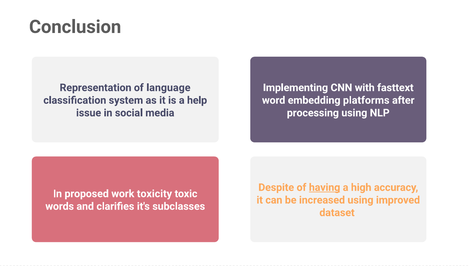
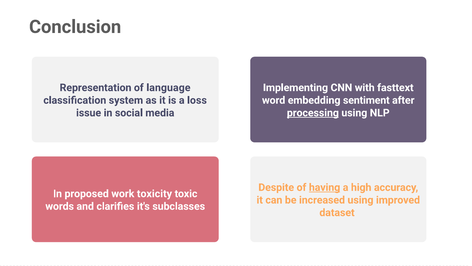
help: help -> loss (197, 100)
platforms: platforms -> sentiment (366, 100)
processing underline: none -> present (313, 113)
